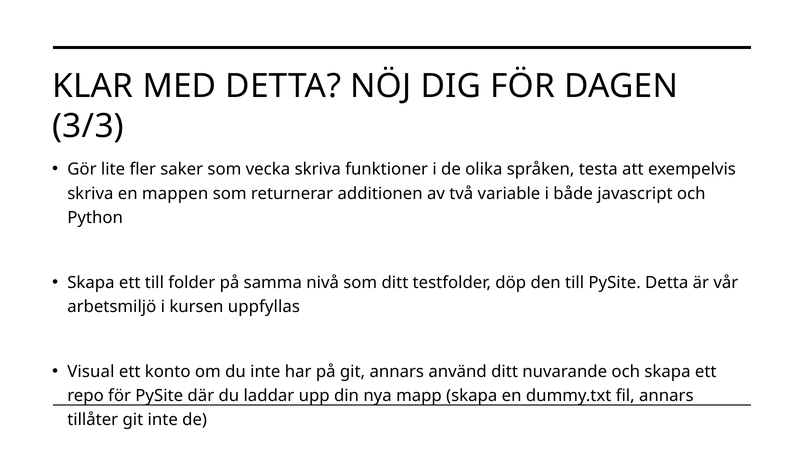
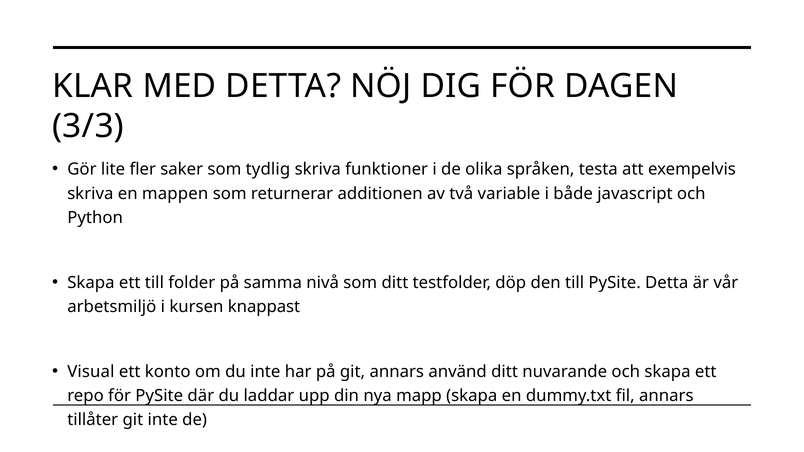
vecka: vecka -> tydlig (268, 169)
uppfyllas: uppfyllas -> knappast (264, 307)
